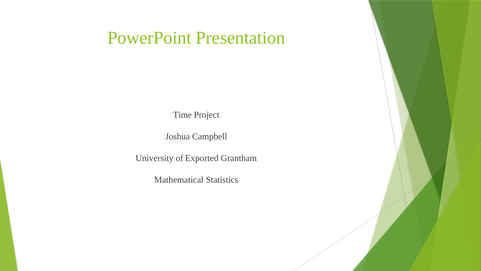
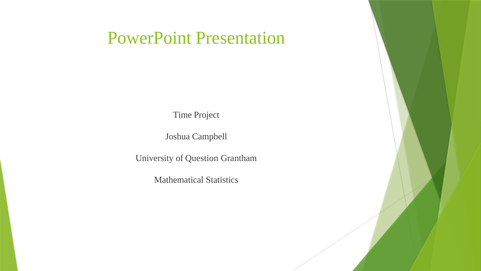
Exported: Exported -> Question (202, 158)
